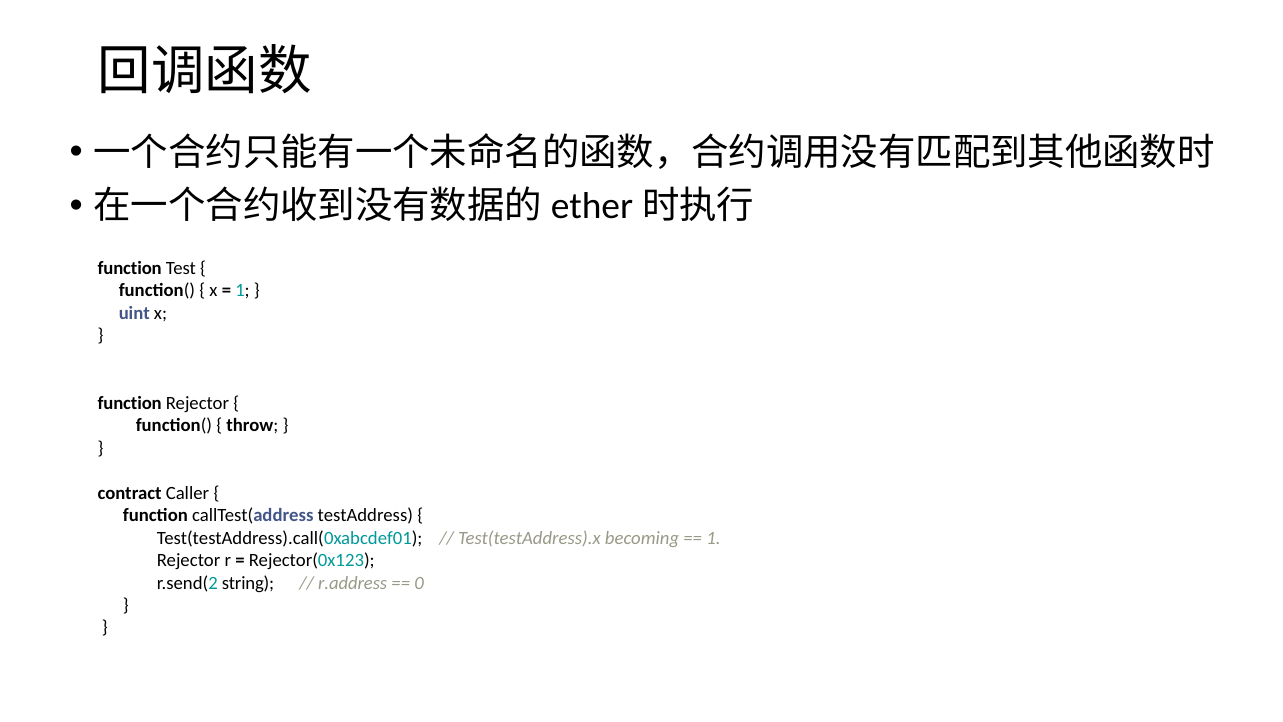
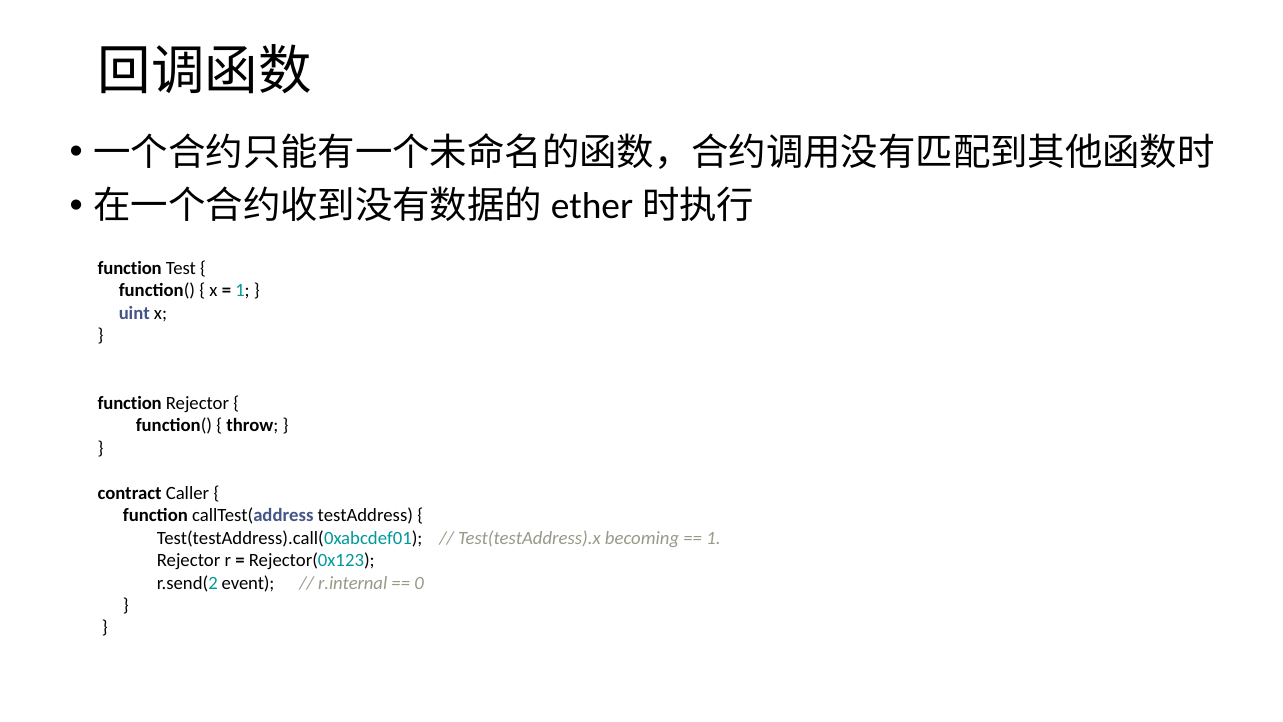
string: string -> event (248, 583)
r.address: r.address -> r.internal (353, 583)
